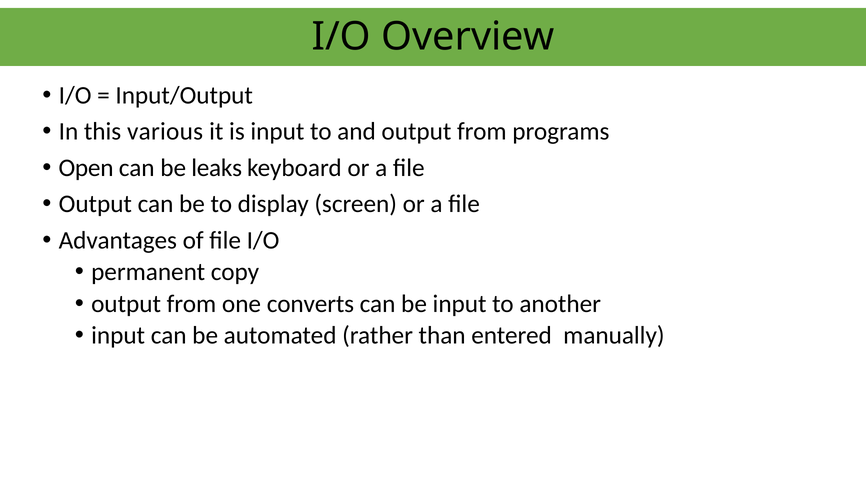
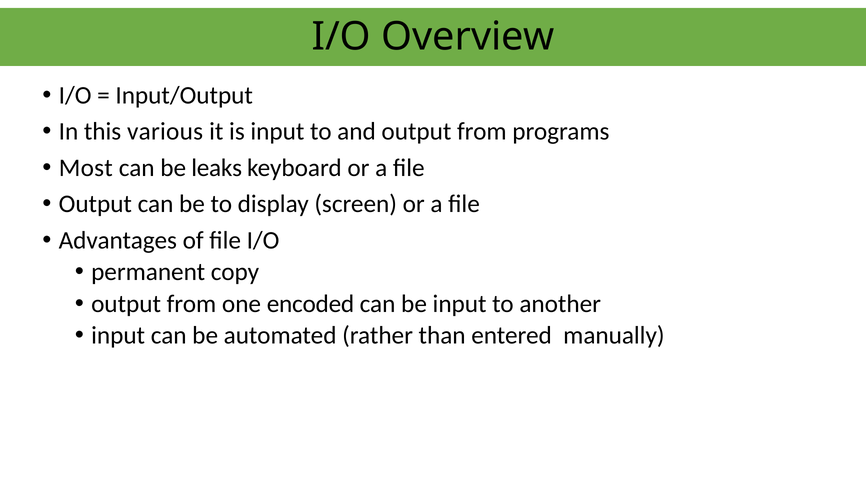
Open: Open -> Most (86, 168)
converts: converts -> encoded (310, 304)
